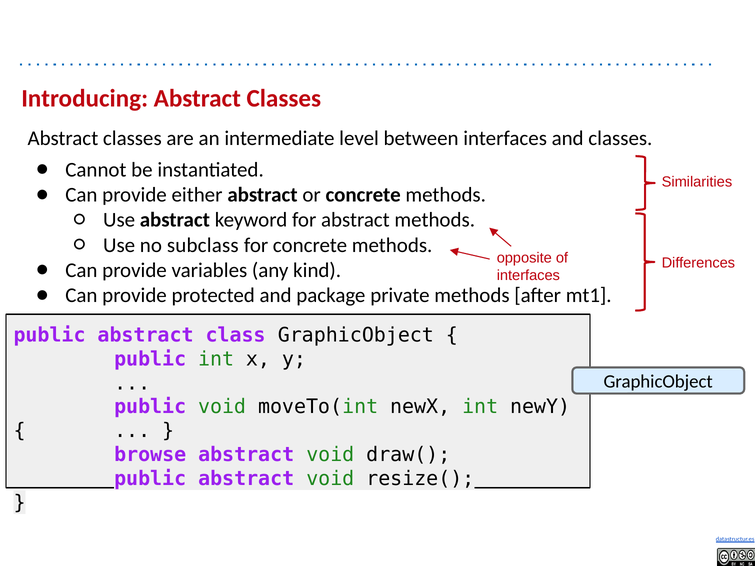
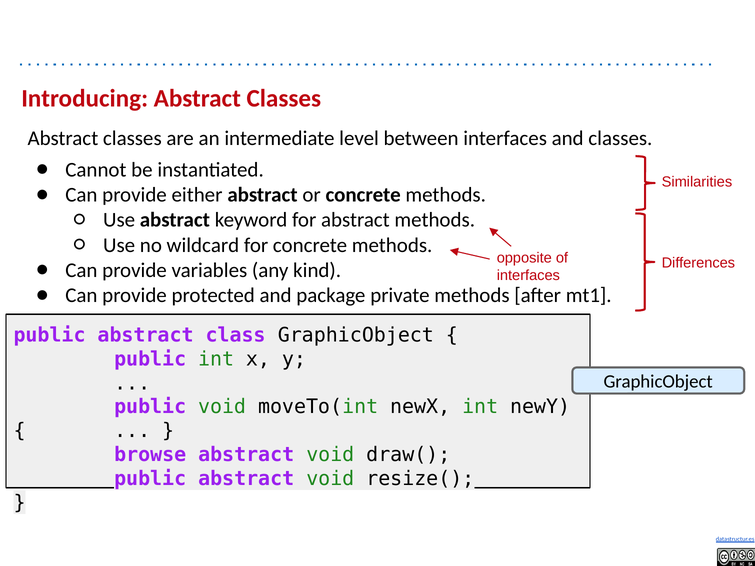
subclass: subclass -> wildcard (203, 245)
